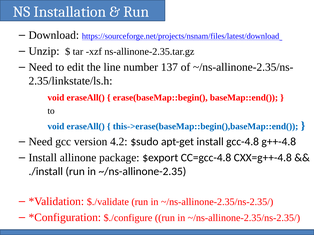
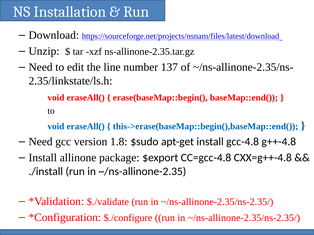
4.2: 4.2 -> 1.8 (119, 142)
